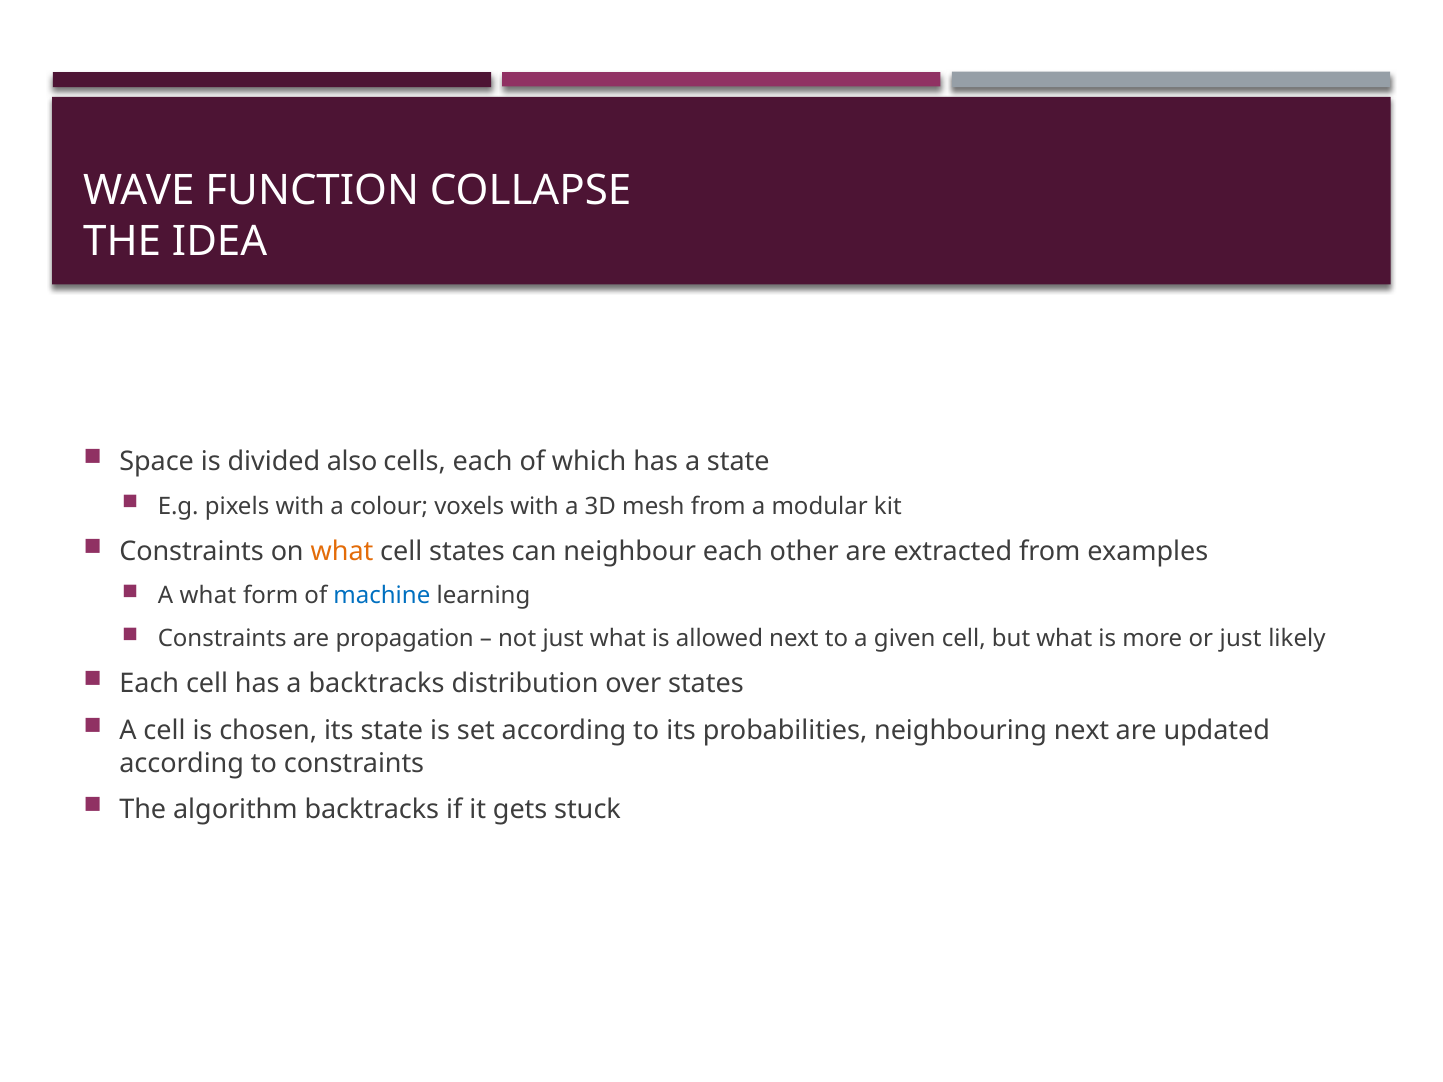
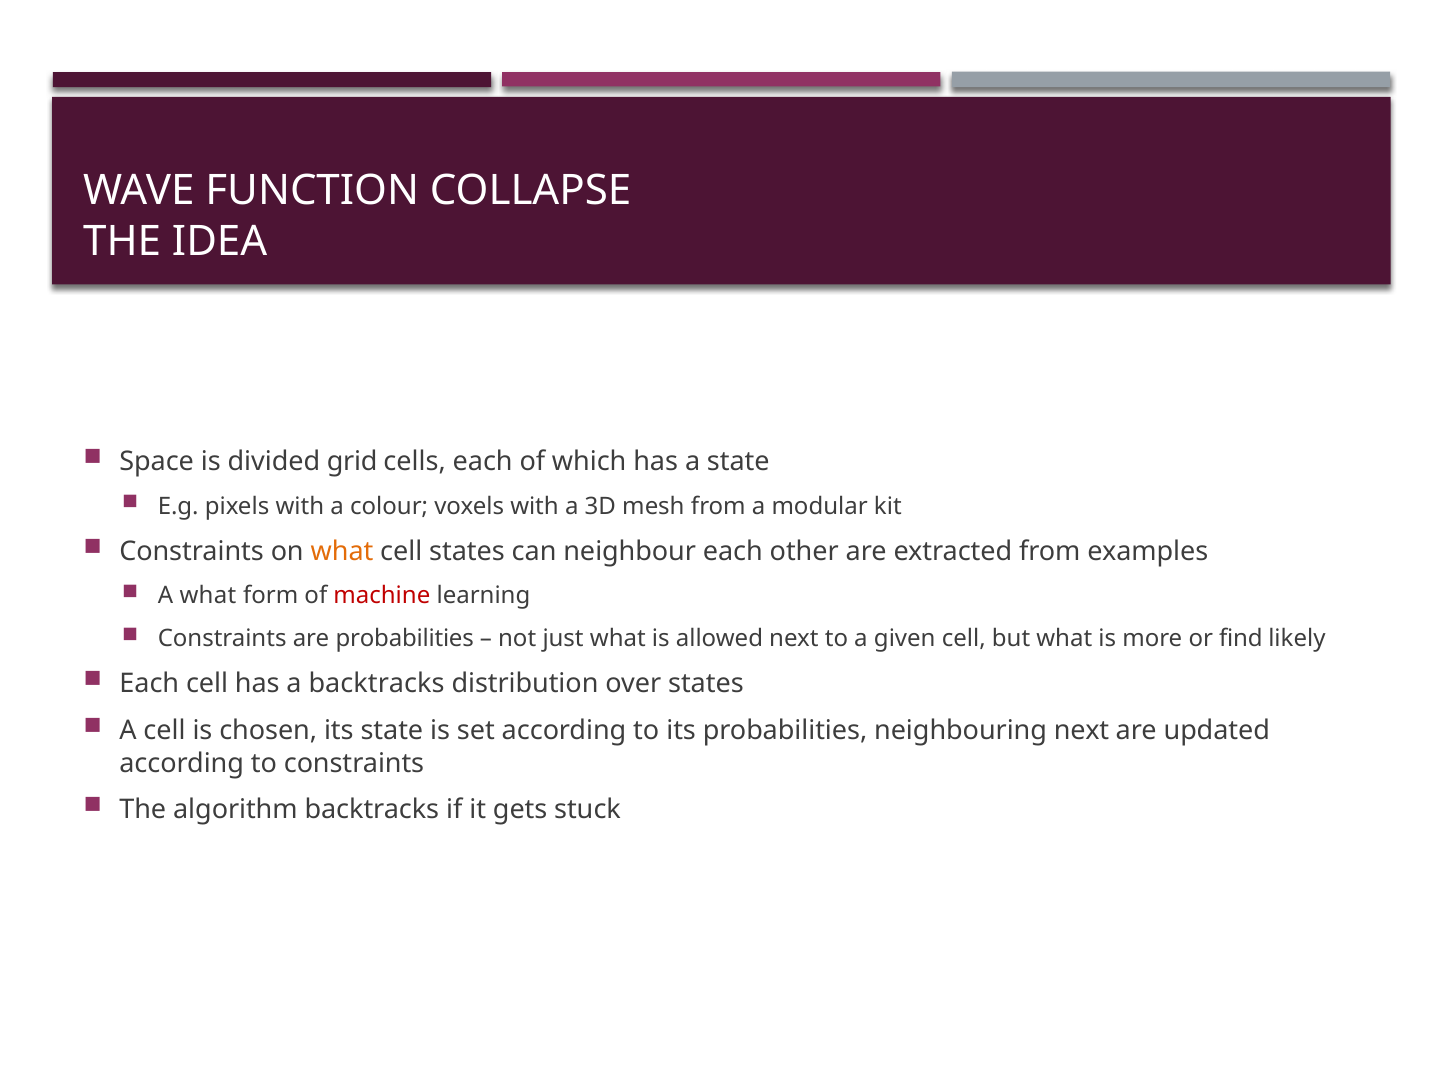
also: also -> grid (352, 462)
machine colour: blue -> red (382, 596)
are propagation: propagation -> probabilities (405, 639)
or just: just -> find (1241, 639)
